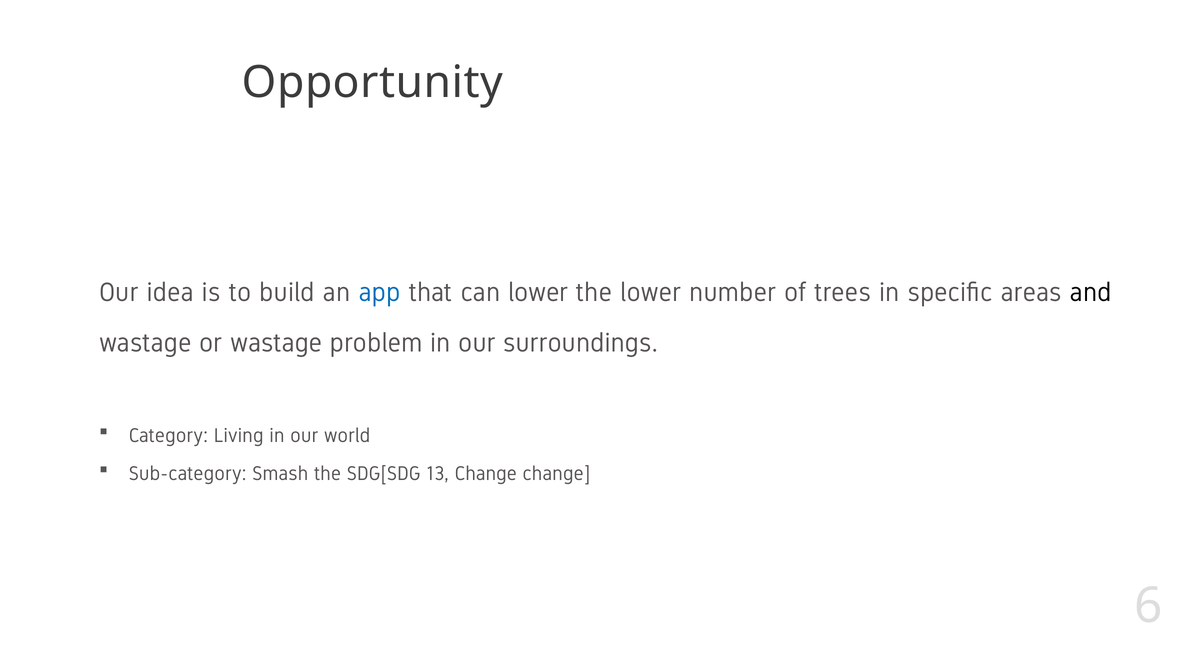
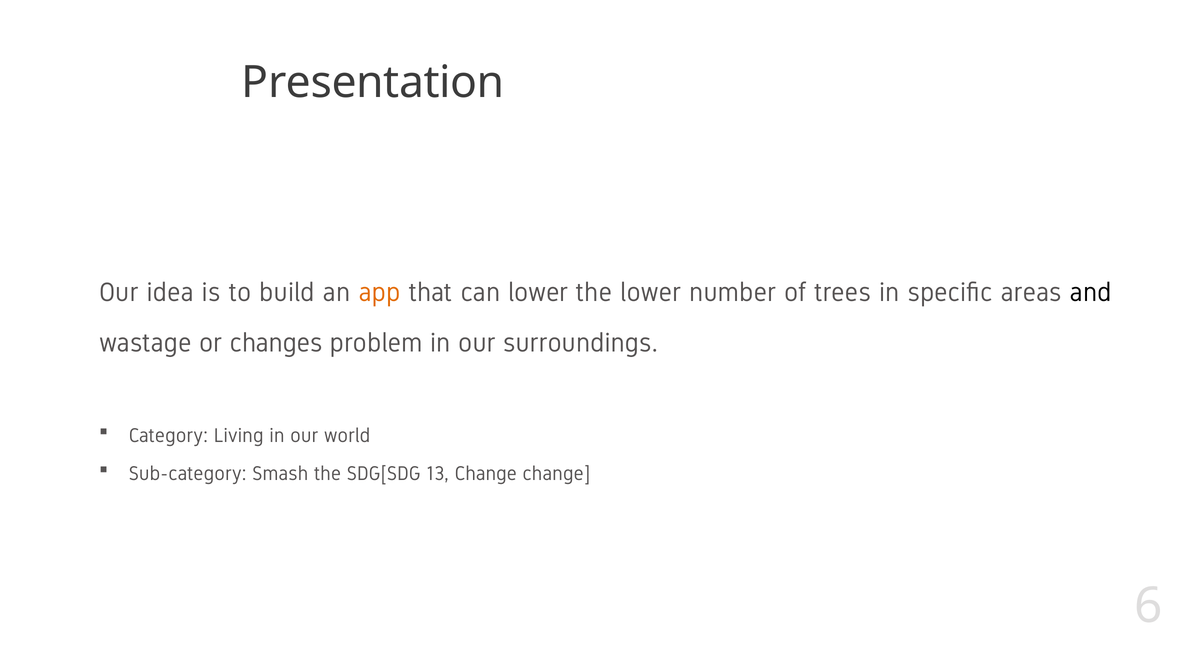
Opportunity: Opportunity -> Presentation (373, 83)
app colour: blue -> orange (379, 292)
or wastage: wastage -> changes (276, 343)
